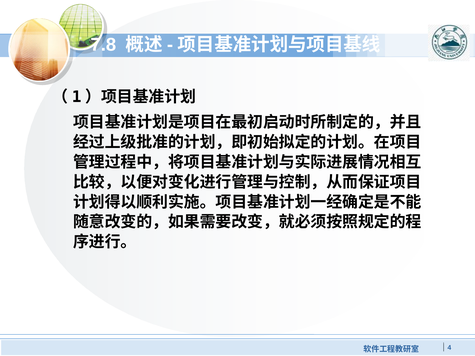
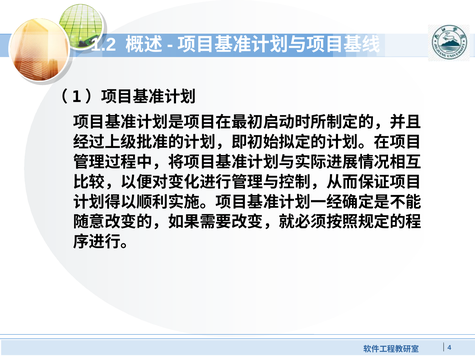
7.8: 7.8 -> 1.2 (103, 45)
